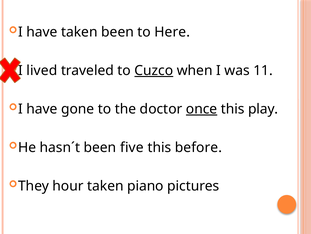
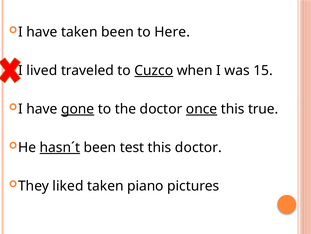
11: 11 -> 15 (263, 70)
gone underline: none -> present (78, 109)
play: play -> true (263, 109)
hasn´t underline: none -> present (60, 147)
five: five -> test (132, 147)
this before: before -> doctor (198, 147)
hour: hour -> liked (68, 185)
